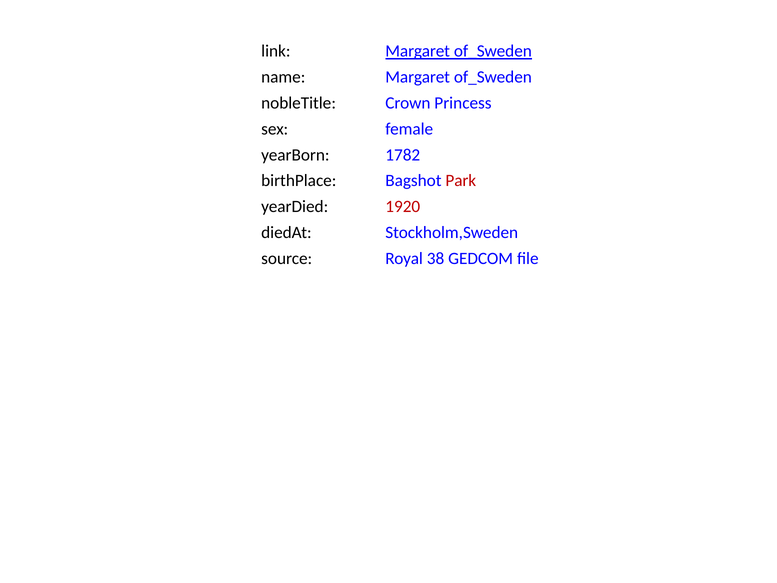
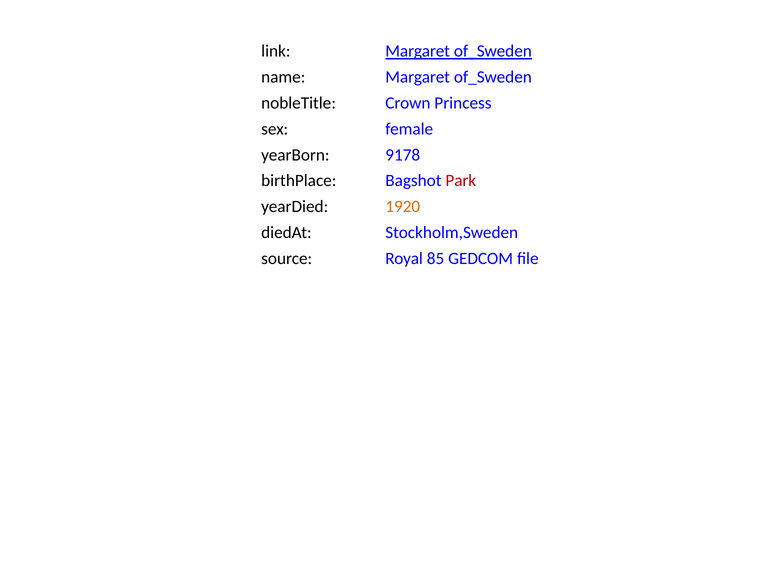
1782: 1782 -> 9178 (403, 155)
1920 colour: red -> orange (403, 207)
38: 38 -> 85 (436, 258)
